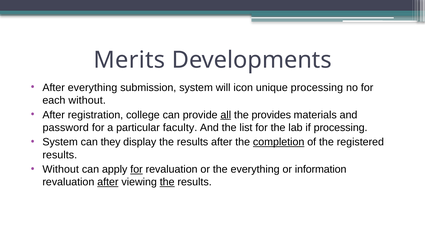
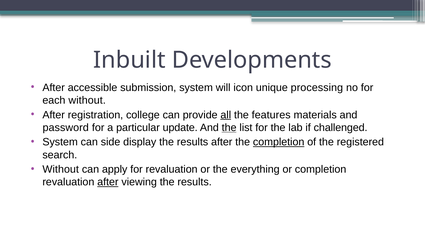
Merits: Merits -> Inbuilt (129, 60)
After everything: everything -> accessible (93, 88)
provides: provides -> features (271, 115)
faculty: faculty -> update (180, 128)
the underline: none -> present (229, 128)
if processing: processing -> challenged (341, 128)
they: they -> side (111, 142)
results: results -> search (60, 155)
for underline: present -> none (137, 169)
or information: information -> completion (321, 169)
the underline: present -> none (167, 182)
